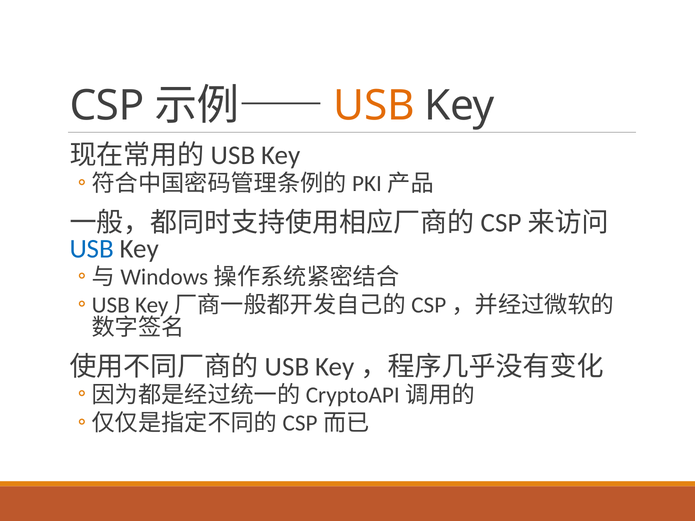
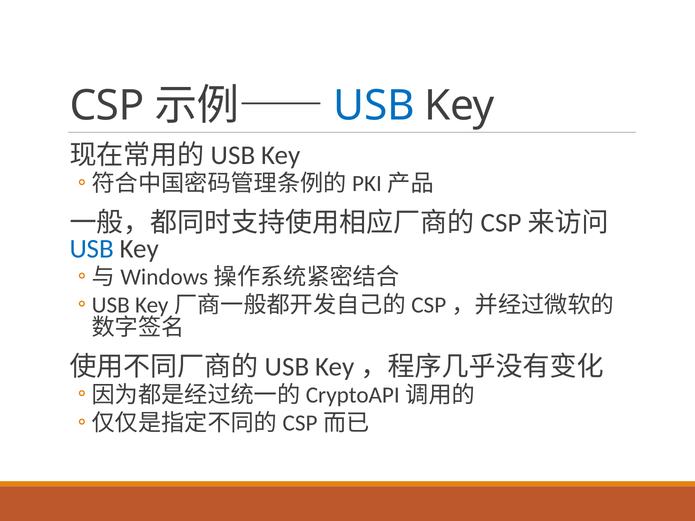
USB colour: orange -> blue (374, 106)
